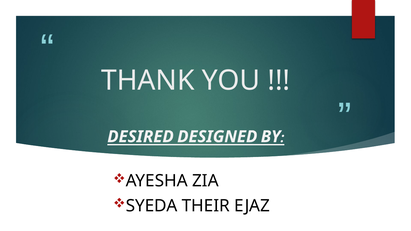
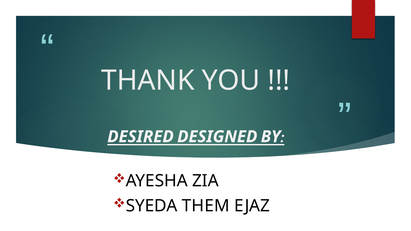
THEIR: THEIR -> THEM (206, 206)
